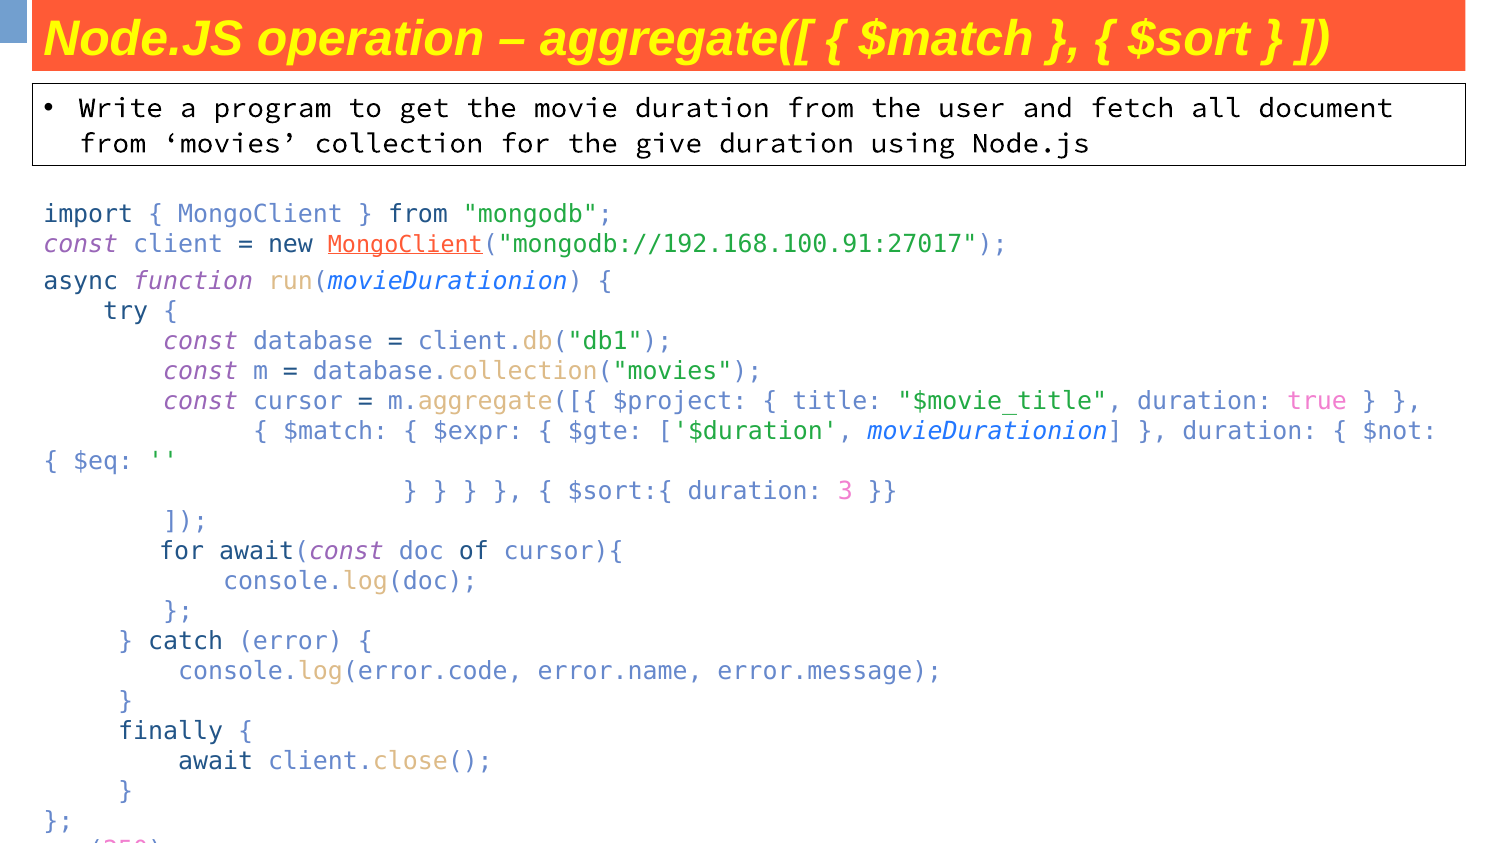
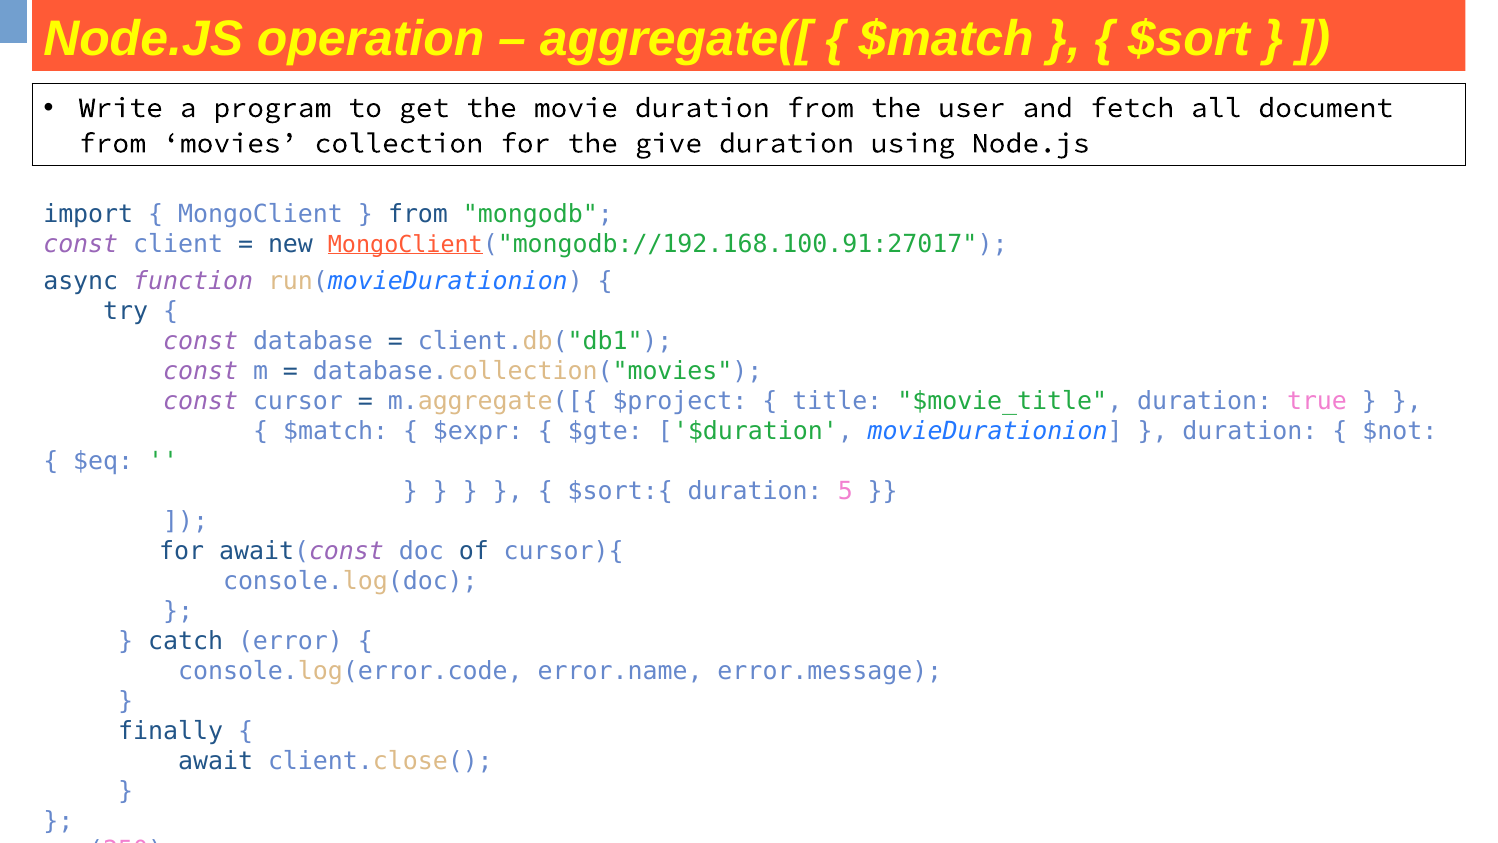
3: 3 -> 5 (845, 491)
